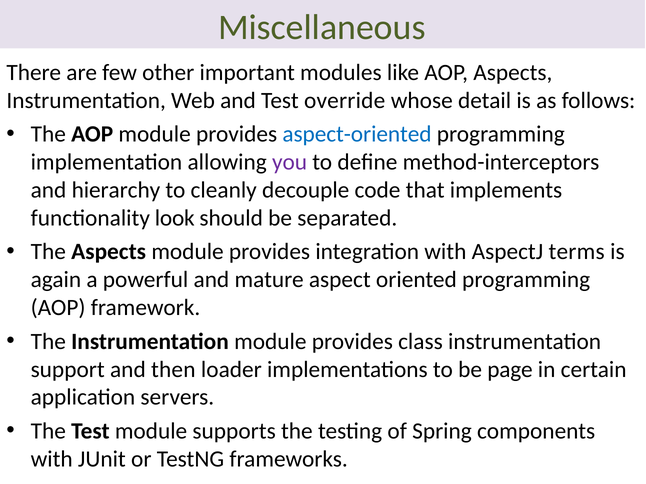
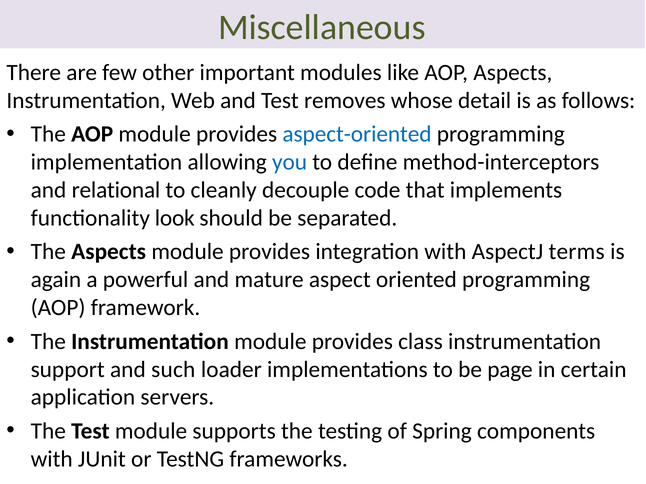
override: override -> removes (345, 101)
you colour: purple -> blue (290, 162)
hierarchy: hierarchy -> relational (116, 190)
then: then -> such (173, 370)
